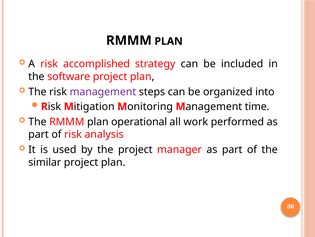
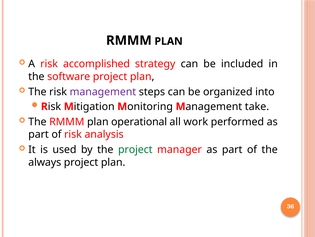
time: time -> take (257, 106)
project colour: black -> green (135, 149)
similar: similar -> always (45, 162)
